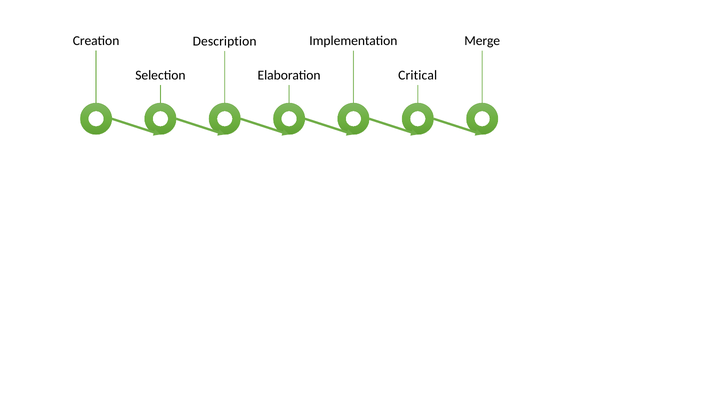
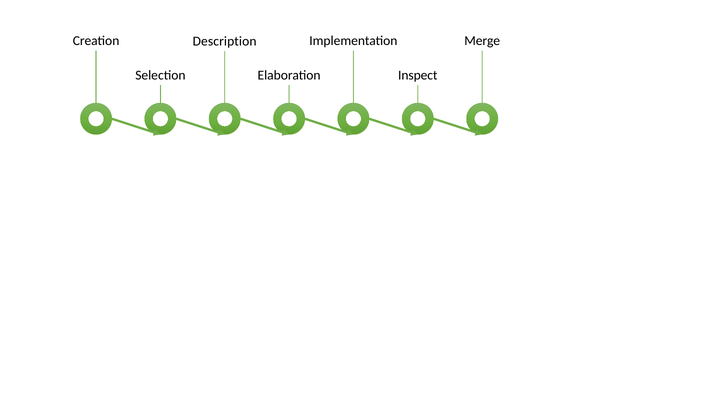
Critical: Critical -> Inspect (418, 75)
